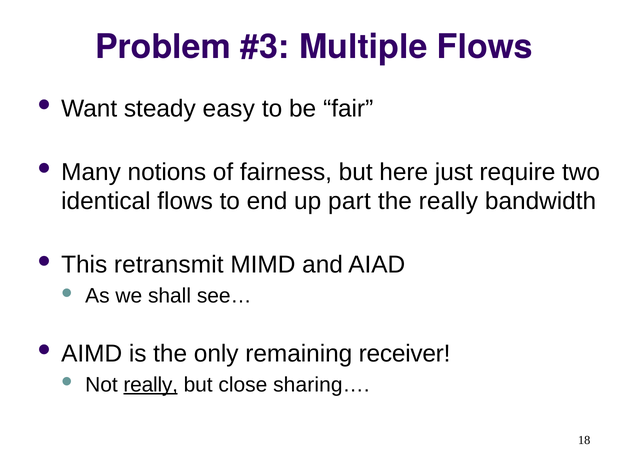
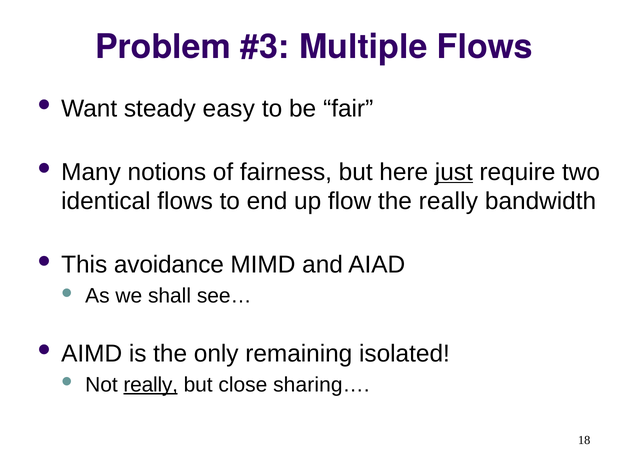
just underline: none -> present (454, 172)
part: part -> flow (350, 201)
retransmit: retransmit -> avoidance (169, 265)
receiver: receiver -> isolated (404, 354)
